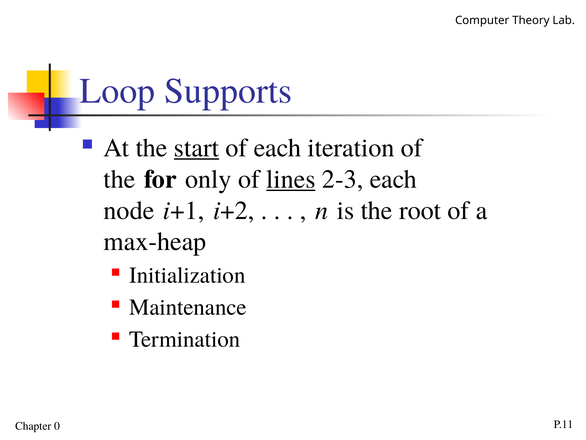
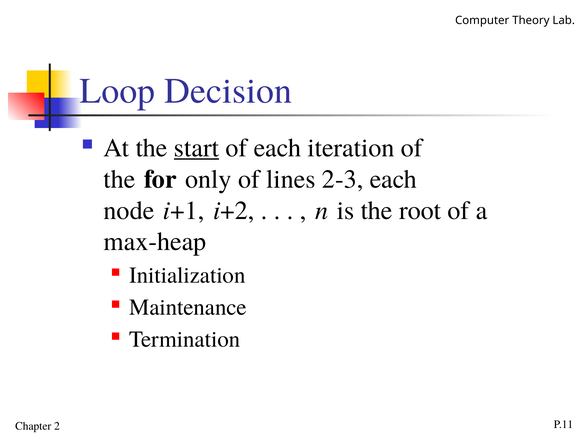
Supports: Supports -> Decision (228, 91)
lines underline: present -> none (291, 179)
0: 0 -> 2 (57, 426)
